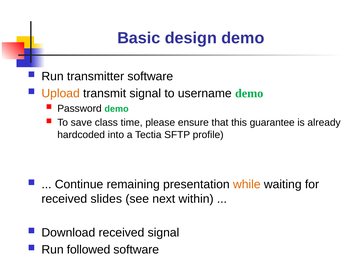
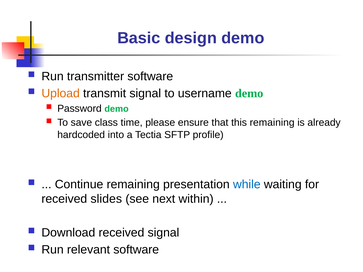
this guarantee: guarantee -> remaining (272, 123)
while colour: orange -> blue (247, 185)
followed: followed -> relevant (88, 250)
